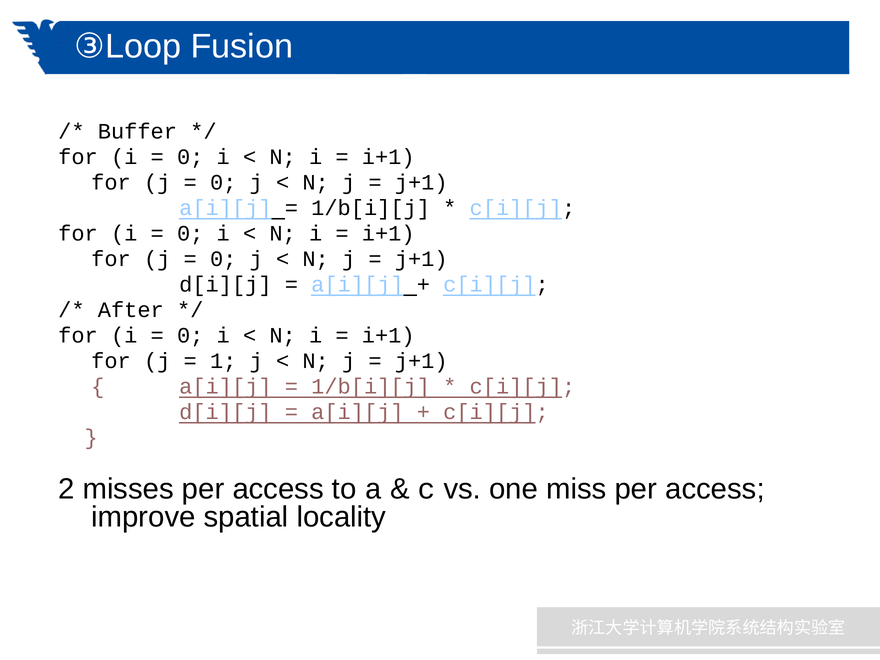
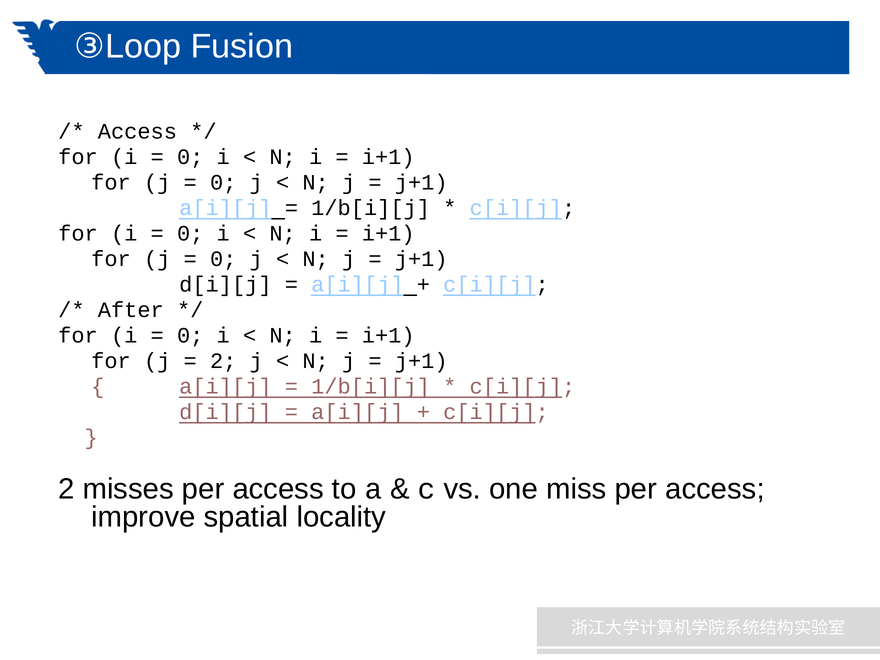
Buffer: Buffer -> Access (137, 131)
1: 1 -> 2 (223, 361)
